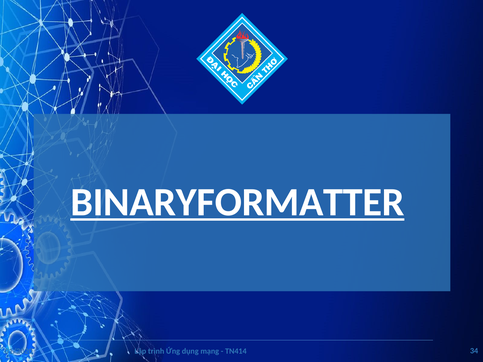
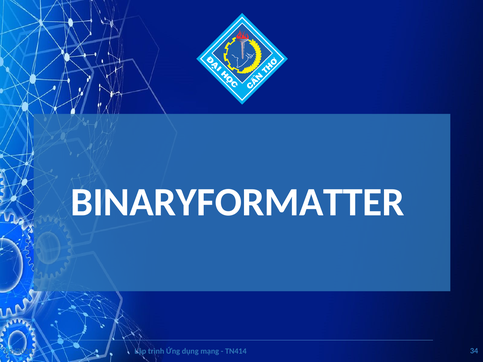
BINARYFORMATTER underline: present -> none (237, 202)
